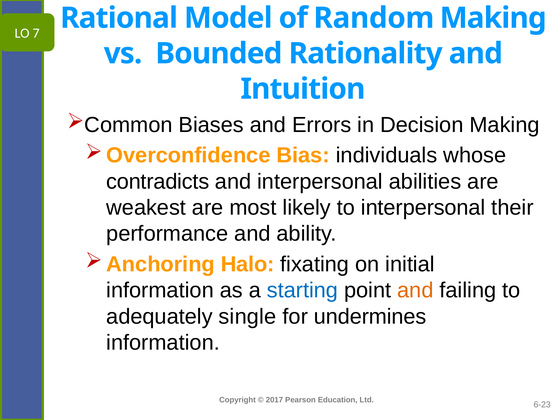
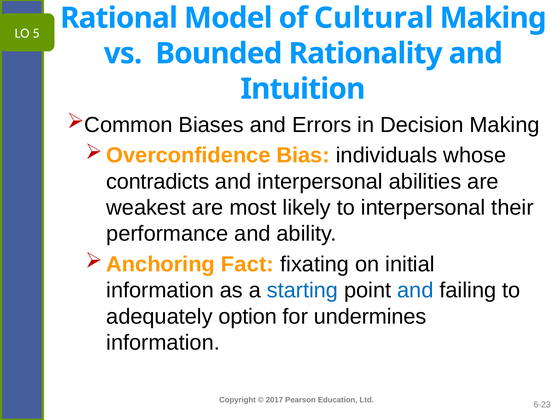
Random: Random -> Cultural (374, 18)
7: 7 -> 5 (36, 33)
Halo: Halo -> Fact (247, 264)
and colour: orange -> blue (415, 290)
single: single -> option (248, 317)
